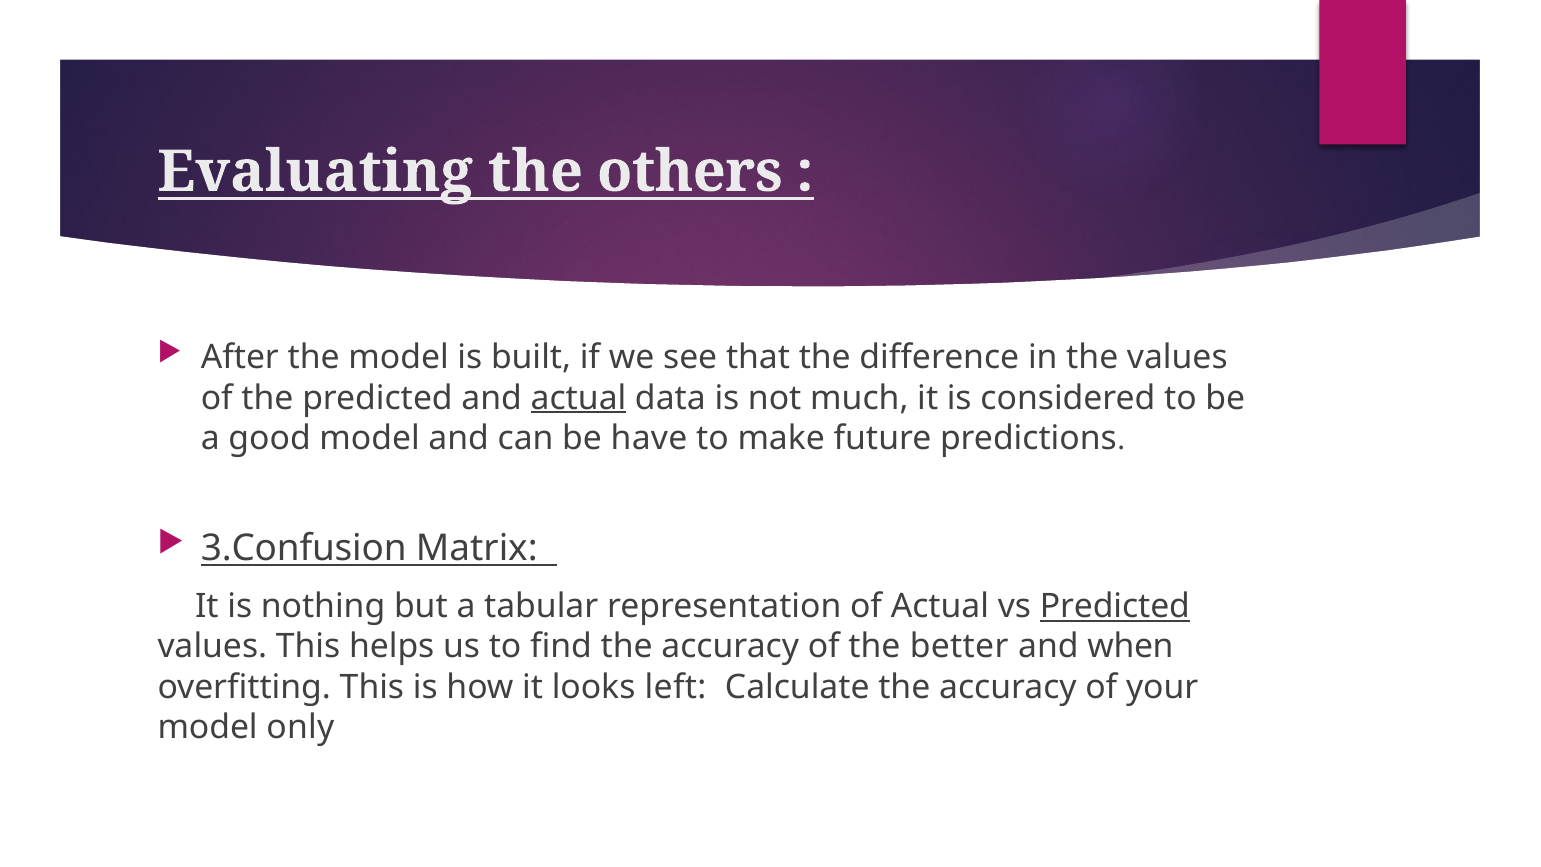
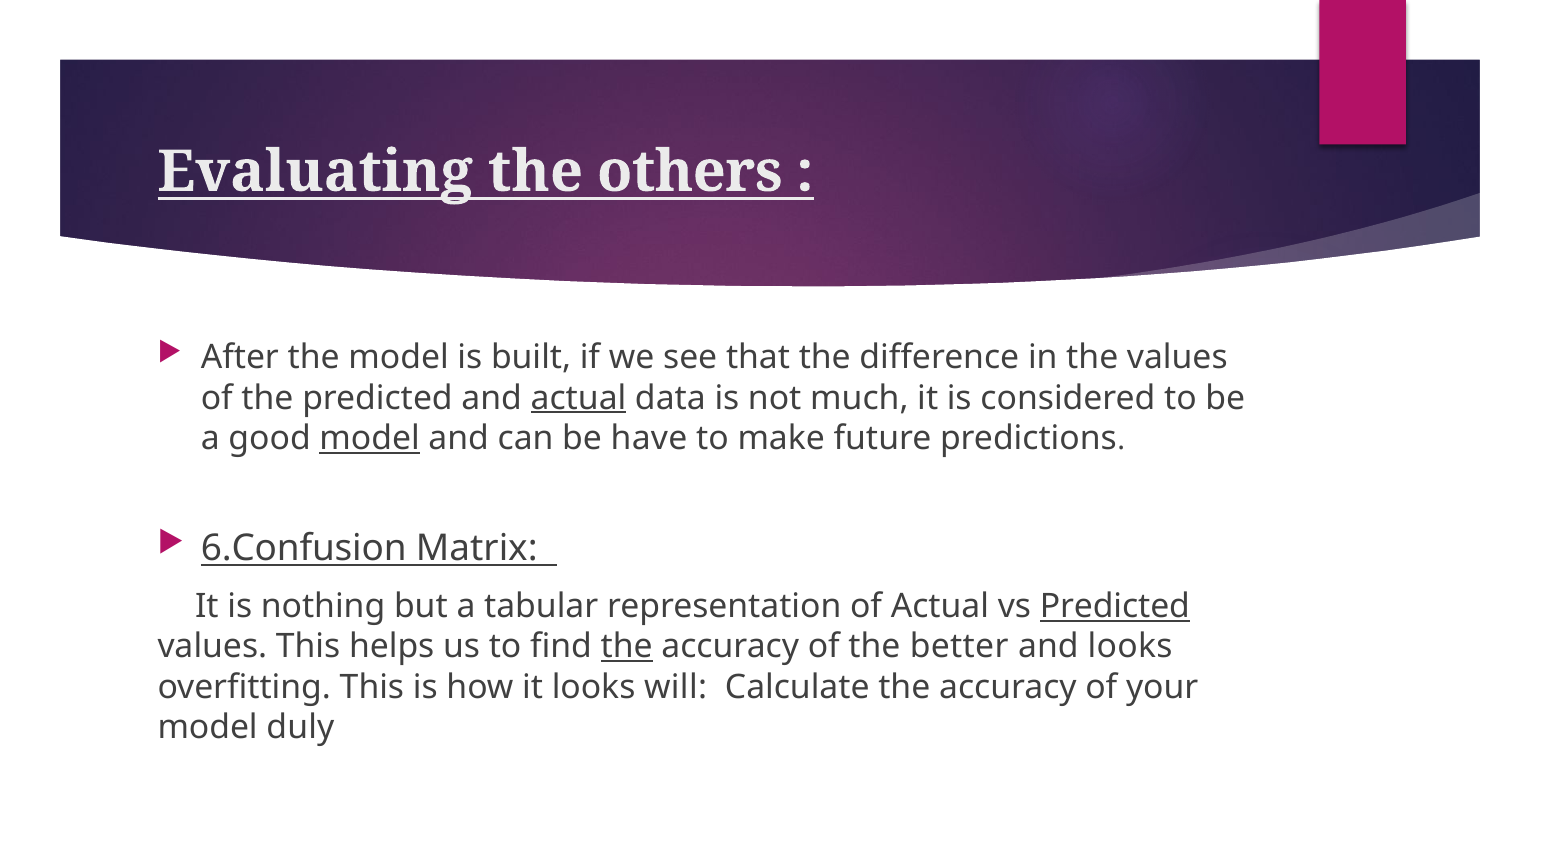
model underline: none -> present (370, 438)
3.Confusion: 3.Confusion -> 6.Confusion (304, 548)
the underline: none -> present (627, 646)
and when: when -> looks (1130, 646)
left: left -> will (676, 687)
only: only -> duly (300, 727)
